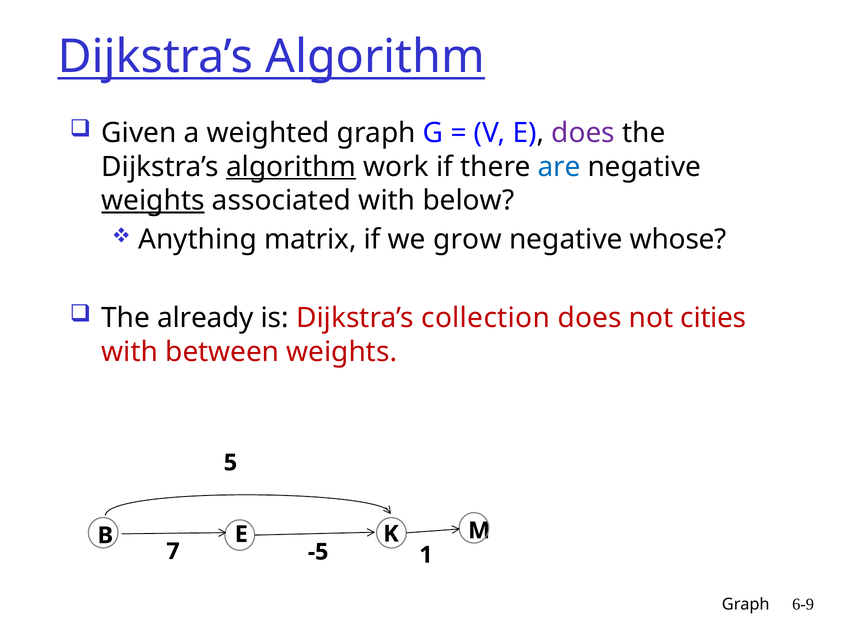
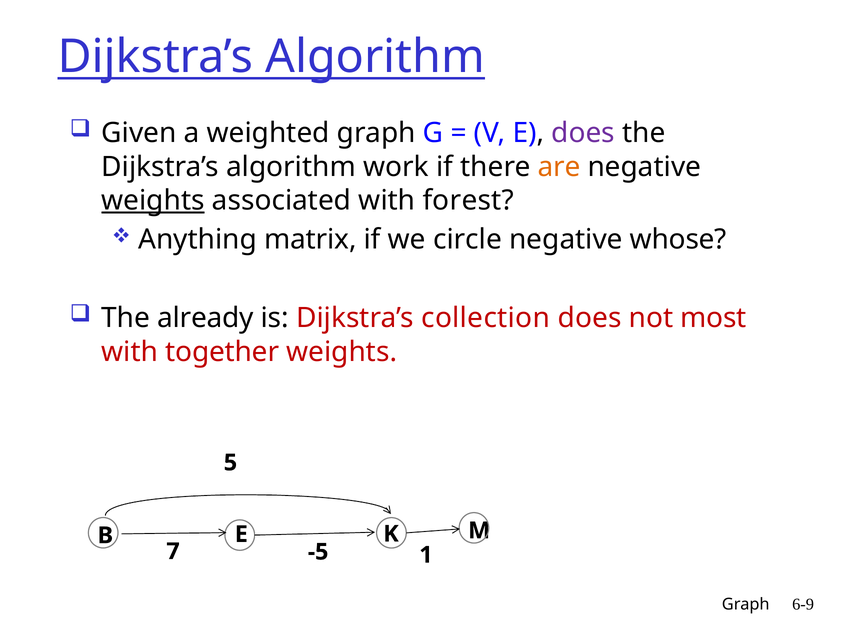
algorithm underline: present -> none (291, 167)
are colour: blue -> orange (559, 167)
below: below -> forest (468, 201)
grow: grow -> circle (468, 240)
cities: cities -> most (713, 318)
between: between -> together (222, 352)
